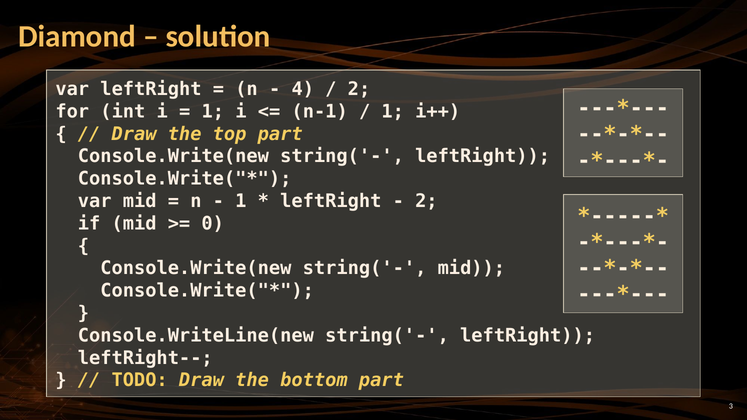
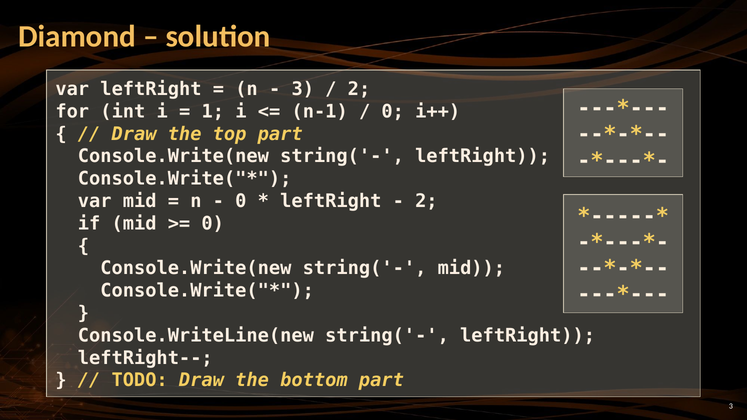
4: 4 -> 3 (303, 89)
1: 1 -> 0 (393, 112)
1: 1 -> 0 (241, 201)
